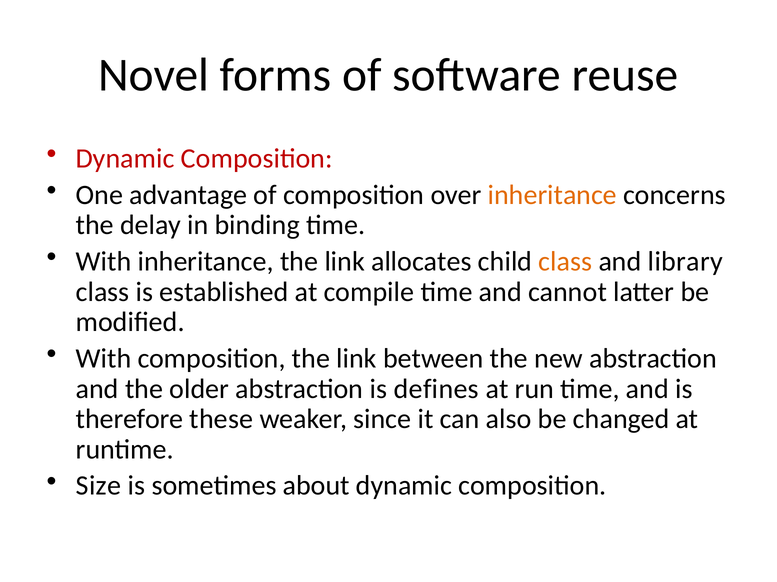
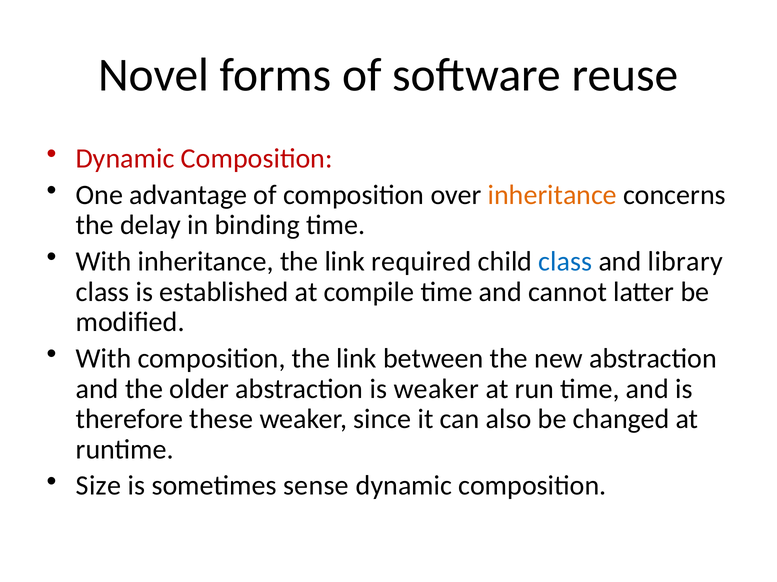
allocates: allocates -> required (421, 262)
class colour: orange -> blue (565, 262)
is defines: defines -> weaker (436, 389)
about: about -> sense (316, 486)
